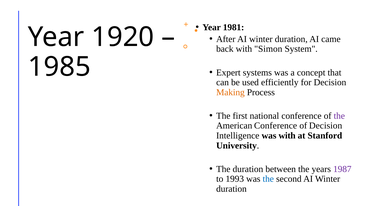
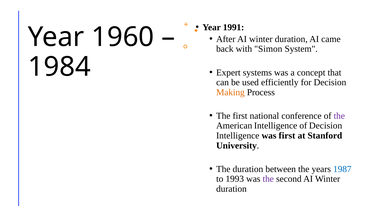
1981: 1981 -> 1991 (234, 27)
1920: 1920 -> 1960 (123, 37)
1985: 1985 -> 1984 (59, 67)
American Conference: Conference -> Intelligence (276, 126)
was with: with -> first (287, 136)
1987 colour: purple -> blue (342, 169)
the colour: blue -> purple (268, 179)
